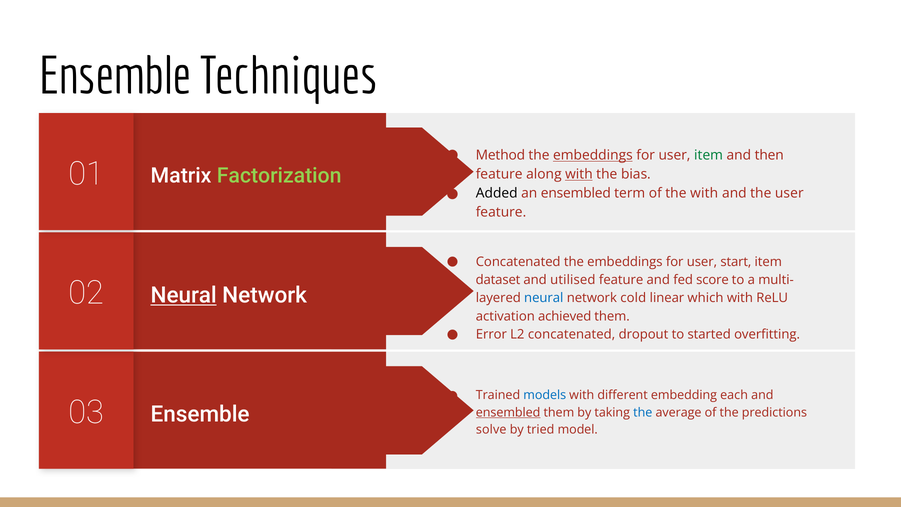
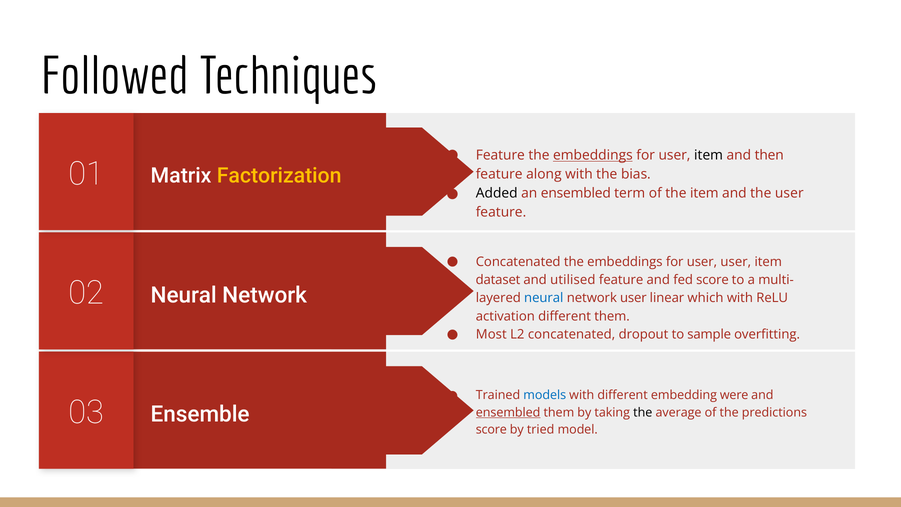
Ensemble: Ensemble -> Followed (115, 76)
Method: Method -> Feature (500, 155)
item colour: green -> black (709, 155)
Factorization colour: light green -> yellow (279, 176)
with underline: present -> none (579, 174)
the with: with -> item (704, 193)
user start: start -> user (736, 262)
Neural underline: present -> none (184, 295)
network cold: cold -> user (633, 298)
activation achieved: achieved -> different (565, 316)
Error: Error -> Most (491, 334)
started: started -> sample (709, 334)
each: each -> were (734, 395)
the colour: blue -> black (643, 412)
solve: solve -> score (491, 430)
